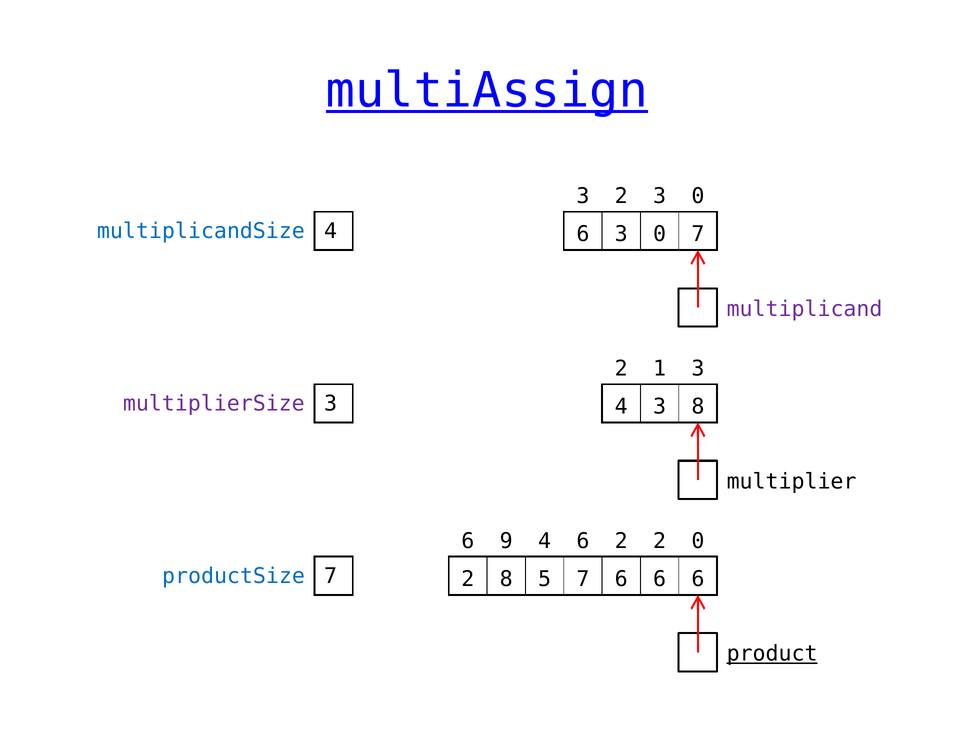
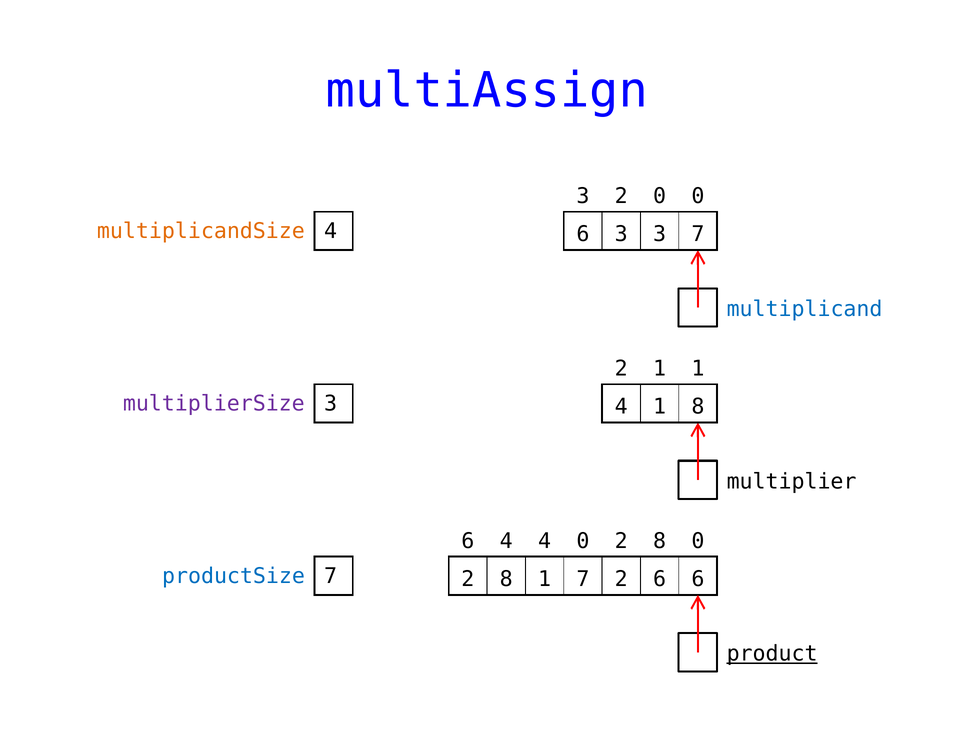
multiAssign underline: present -> none (487, 91)
2 3: 3 -> 0 (660, 196)
multiplicandSize colour: blue -> orange (201, 231)
6 3 0: 0 -> 3 (660, 234)
multiplicand colour: purple -> blue (805, 309)
1 3: 3 -> 1 (698, 369)
4 3: 3 -> 1 (660, 407)
6 9: 9 -> 4 (506, 541)
4 6: 6 -> 0 (583, 541)
2: 2 -> 8 (660, 541)
8 5: 5 -> 1 (545, 580)
6: 6 -> 2 (621, 580)
